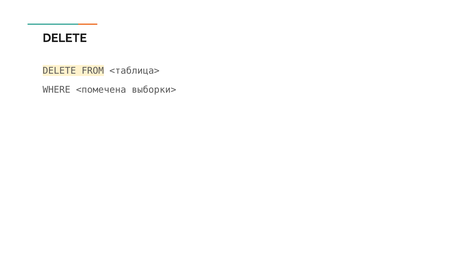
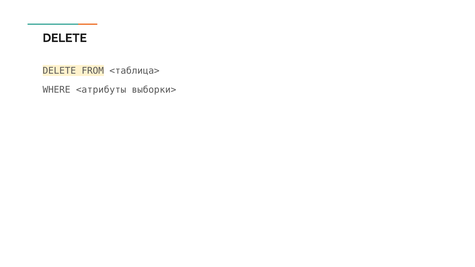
<помечена: <помечена -> <атрибуты (101, 90)
